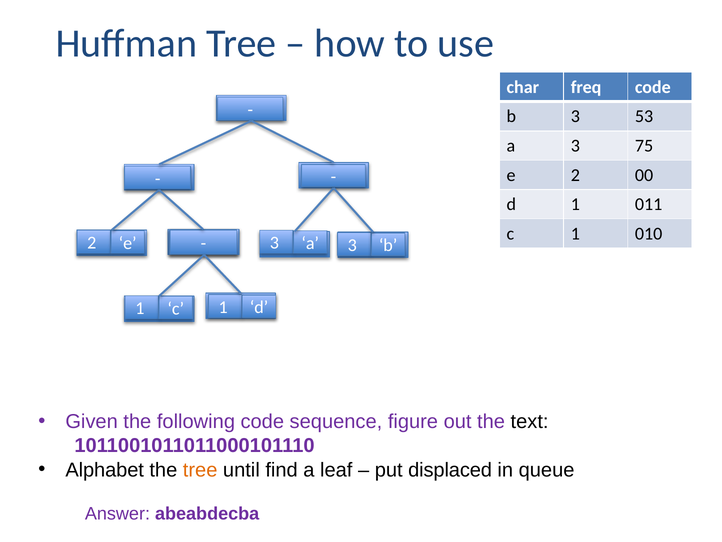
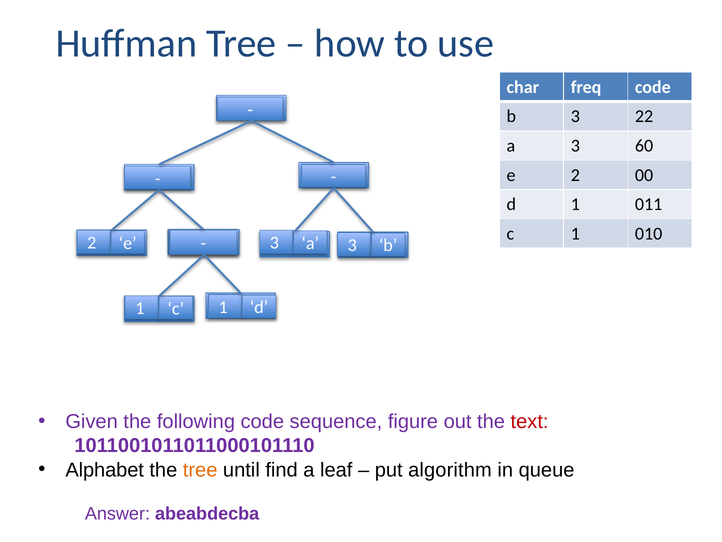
53: 53 -> 22 (644, 116)
75: 75 -> 60 (644, 146)
text colour: black -> red (530, 421)
displaced: displaced -> algorithm (450, 469)
